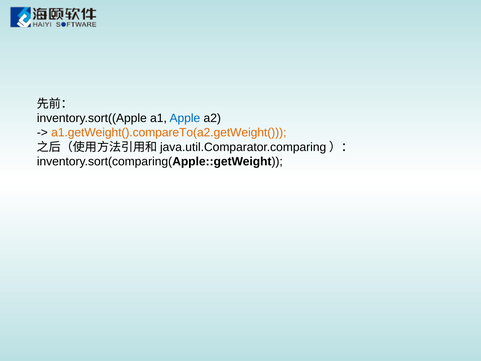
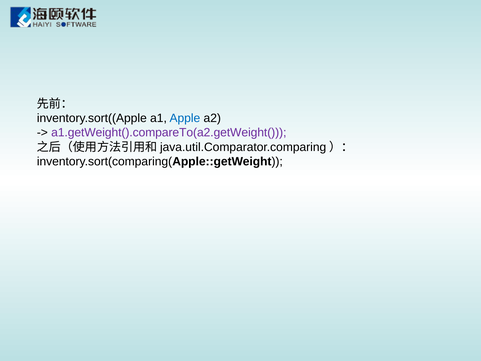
a1.getWeight().compareTo(a2.getWeight( colour: orange -> purple (169, 133)
